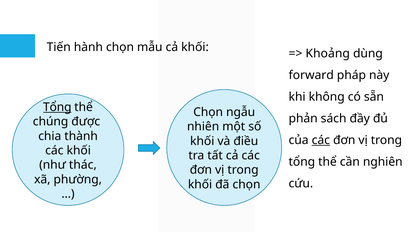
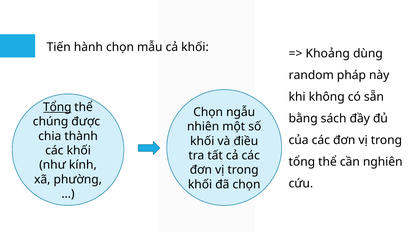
forward: forward -> random (311, 75)
phản: phản -> bằng (303, 119)
các underline: present -> none (321, 140)
thác: thác -> kính (83, 165)
